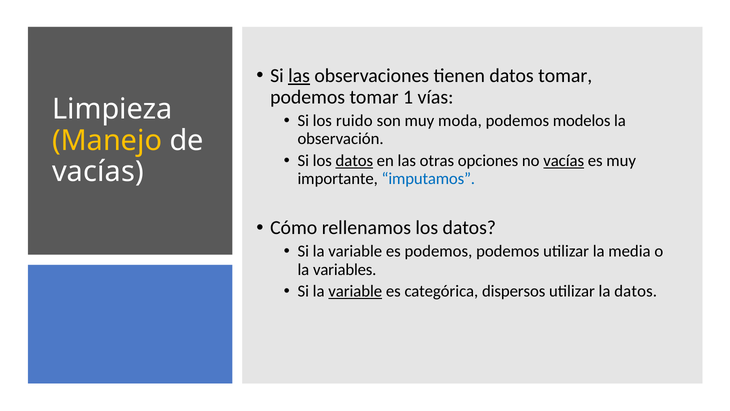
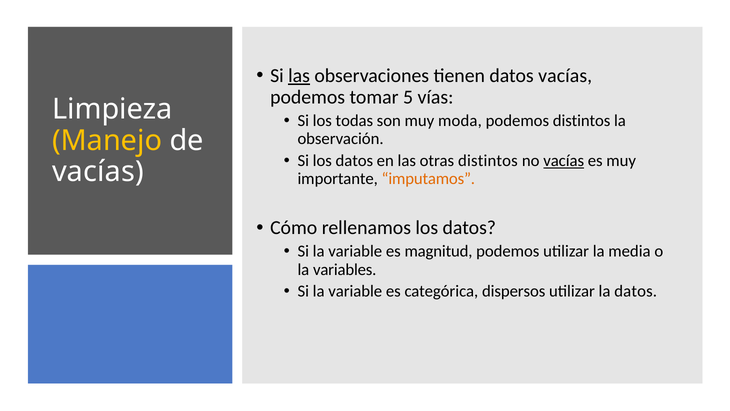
datos tomar: tomar -> vacías (565, 76)
1: 1 -> 5 (408, 97)
ruido: ruido -> todas (354, 121)
podemos modelos: modelos -> distintos (582, 121)
datos underline: present -> none (354, 160)
otras opciones: opciones -> distintos (488, 160)
imputamos colour: blue -> orange (428, 179)
es podemos: podemos -> magnitud (439, 251)
variable underline: present -> none (355, 291)
